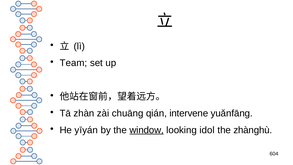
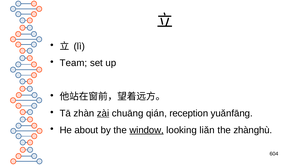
zài underline: none -> present (103, 113)
intervene: intervene -> reception (189, 113)
yīyán: yīyán -> about (86, 130)
idol: idol -> liǎn (207, 130)
